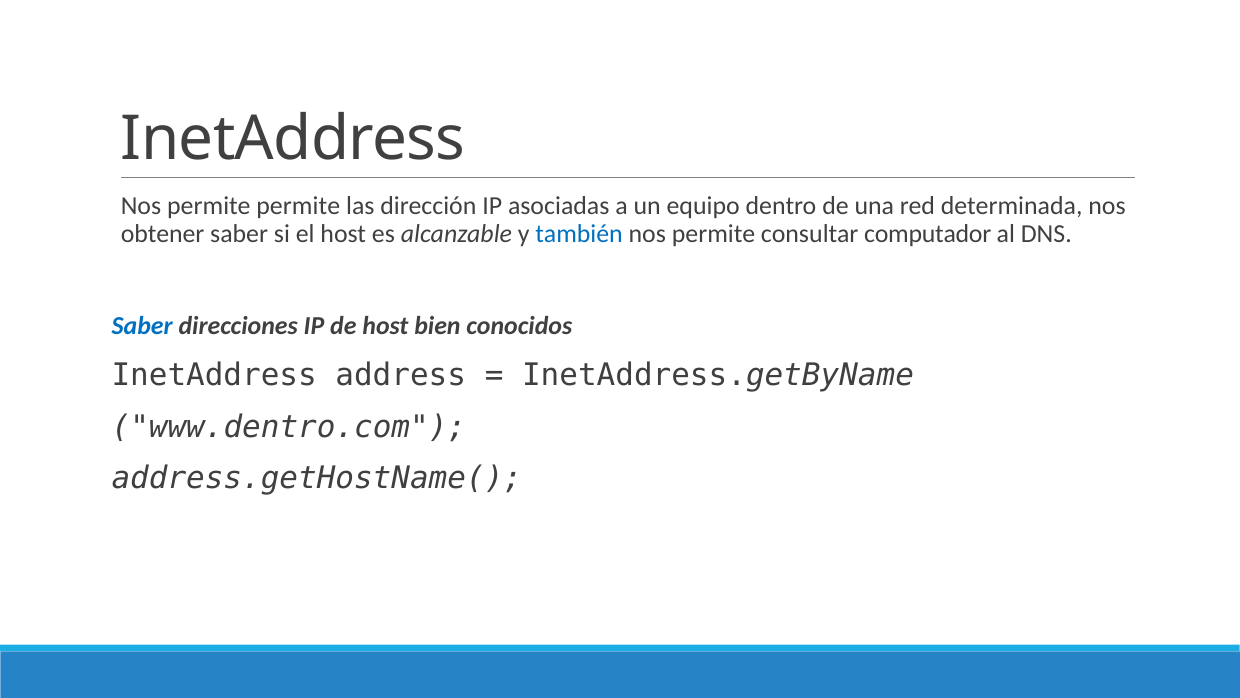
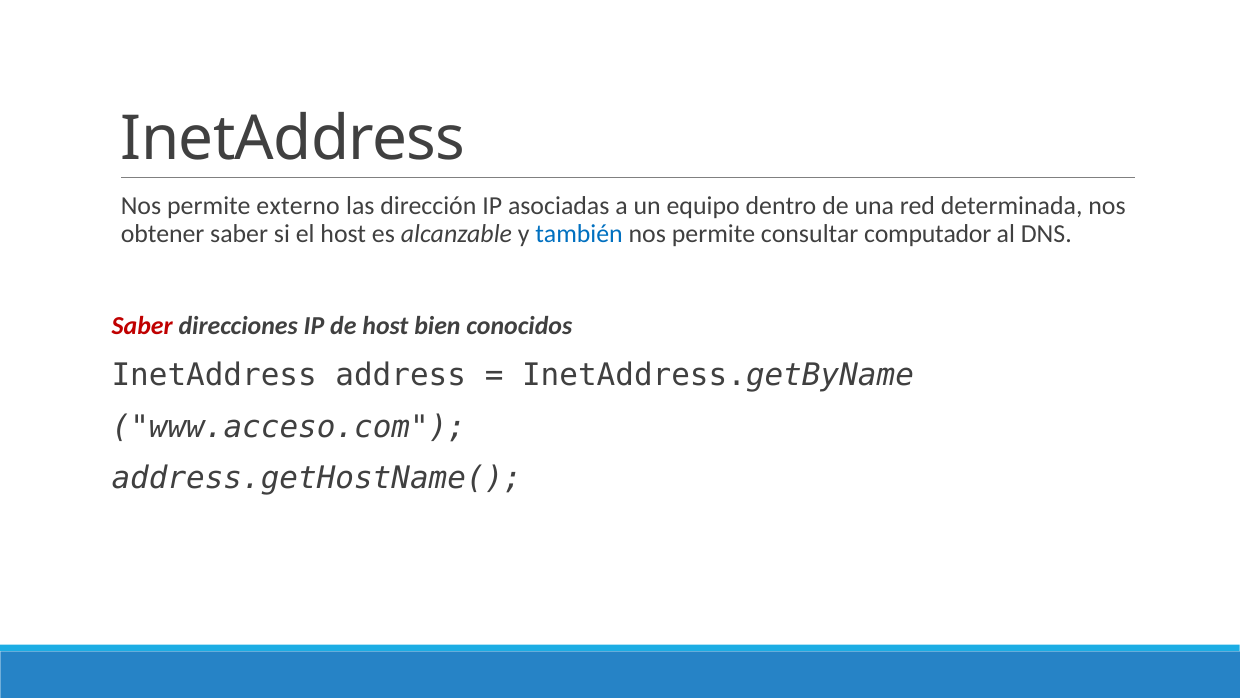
permite permite: permite -> externo (298, 206)
Saber colour: blue -> red (142, 326)
www.dentro.com: www.dentro.com -> www.acceso.com (289, 426)
